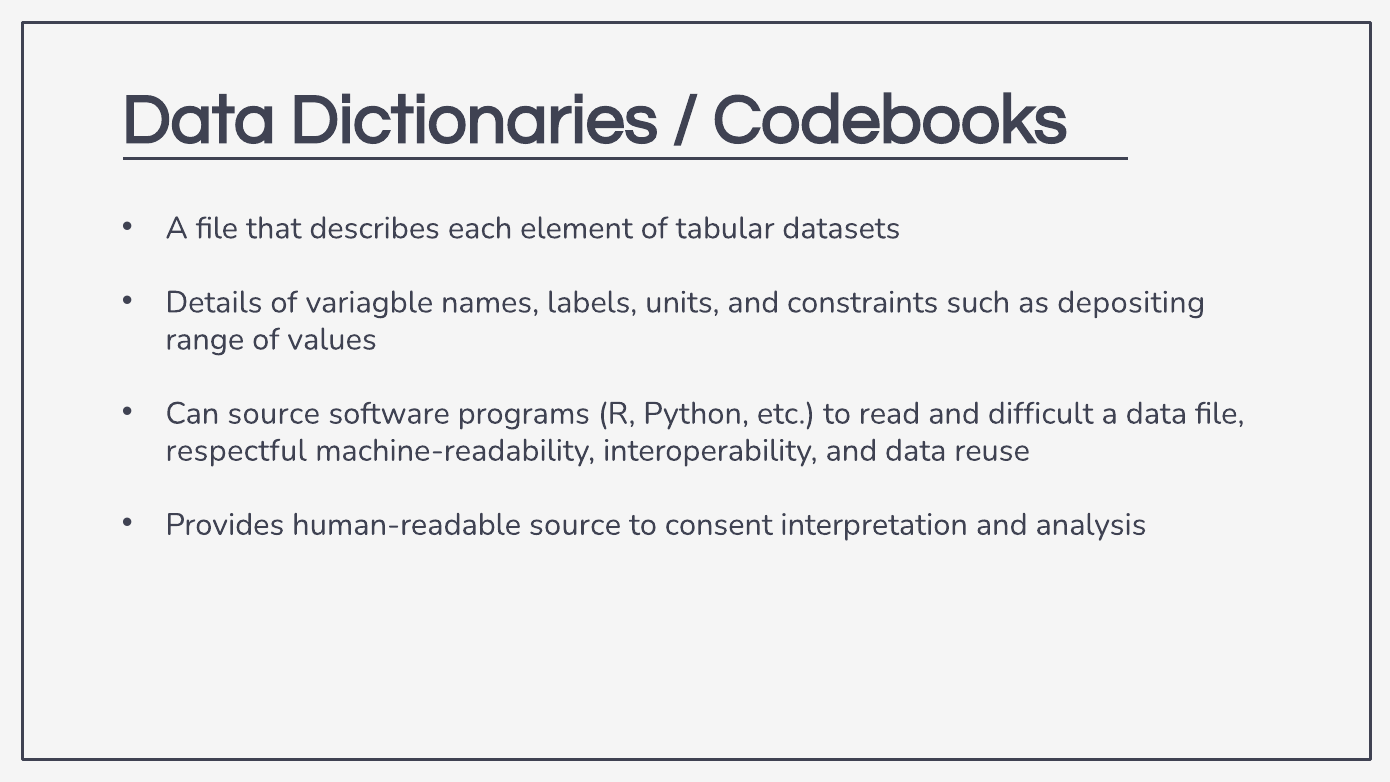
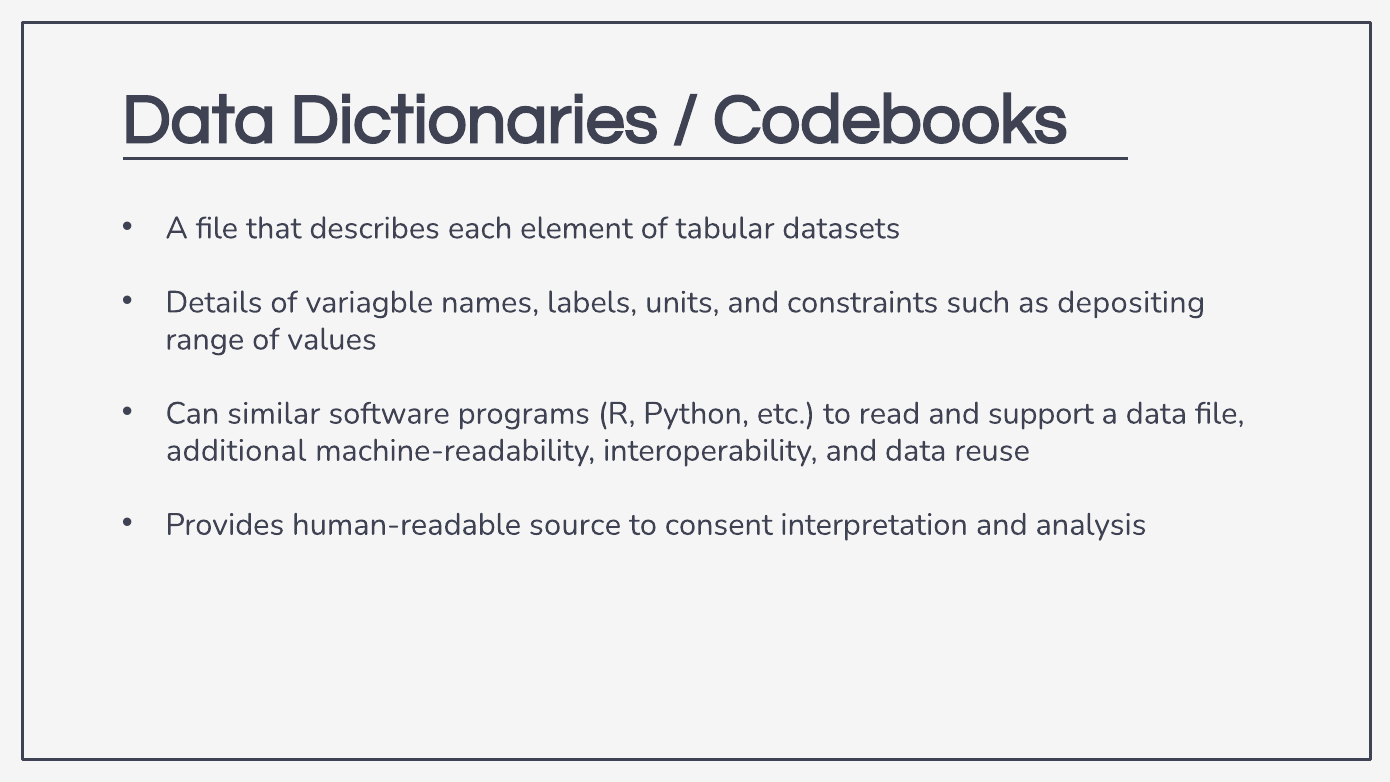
Can source: source -> similar (274, 413)
difficult: difficult -> support (1041, 413)
respectful: respectful -> additional (236, 450)
